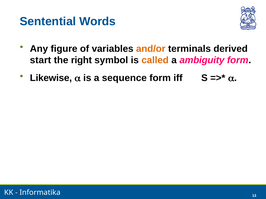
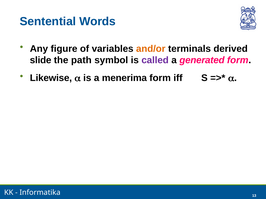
start: start -> slide (41, 60)
right: right -> path (81, 60)
called colour: orange -> purple (155, 60)
ambiguity: ambiguity -> generated (202, 60)
sequence: sequence -> menerima (124, 78)
